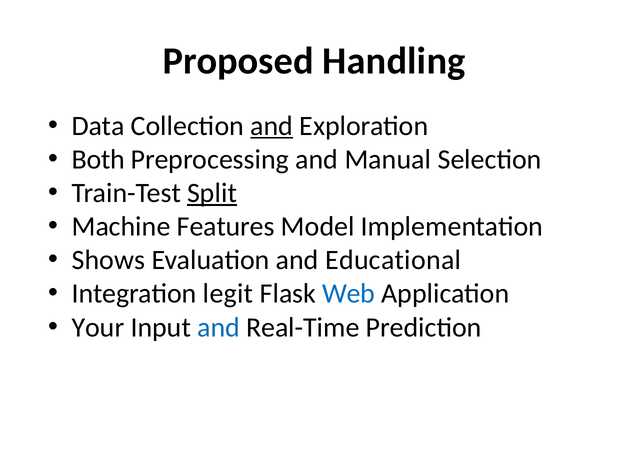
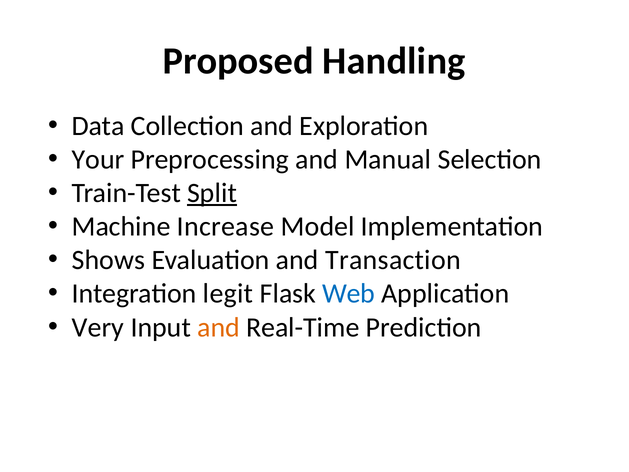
and underline: present -> none (272, 126)
Both: Both -> Your (98, 159)
Features: Features -> Increase (226, 226)
Educational: Educational -> Transaction (393, 260)
Your: Your -> Very (98, 327)
and colour: blue -> orange (219, 327)
